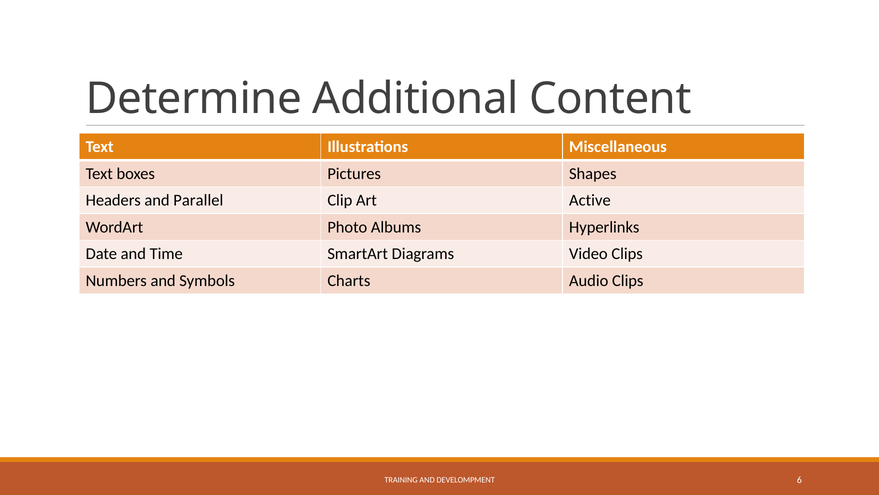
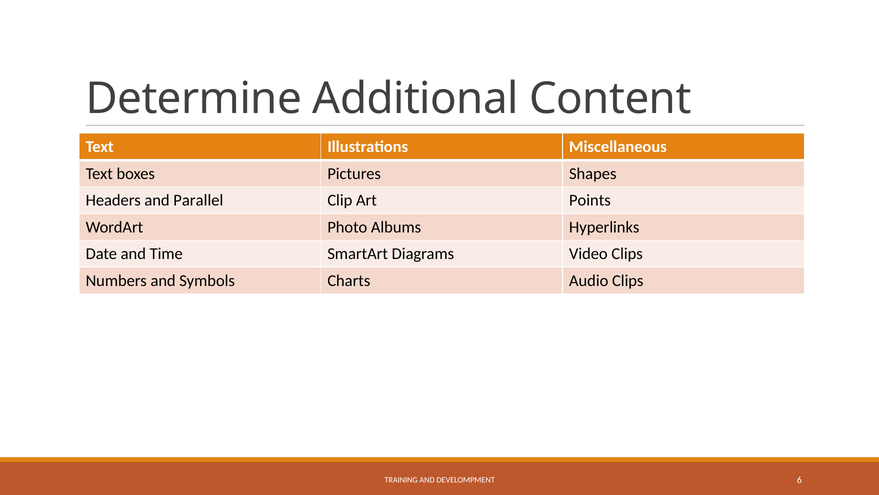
Active: Active -> Points (590, 200)
